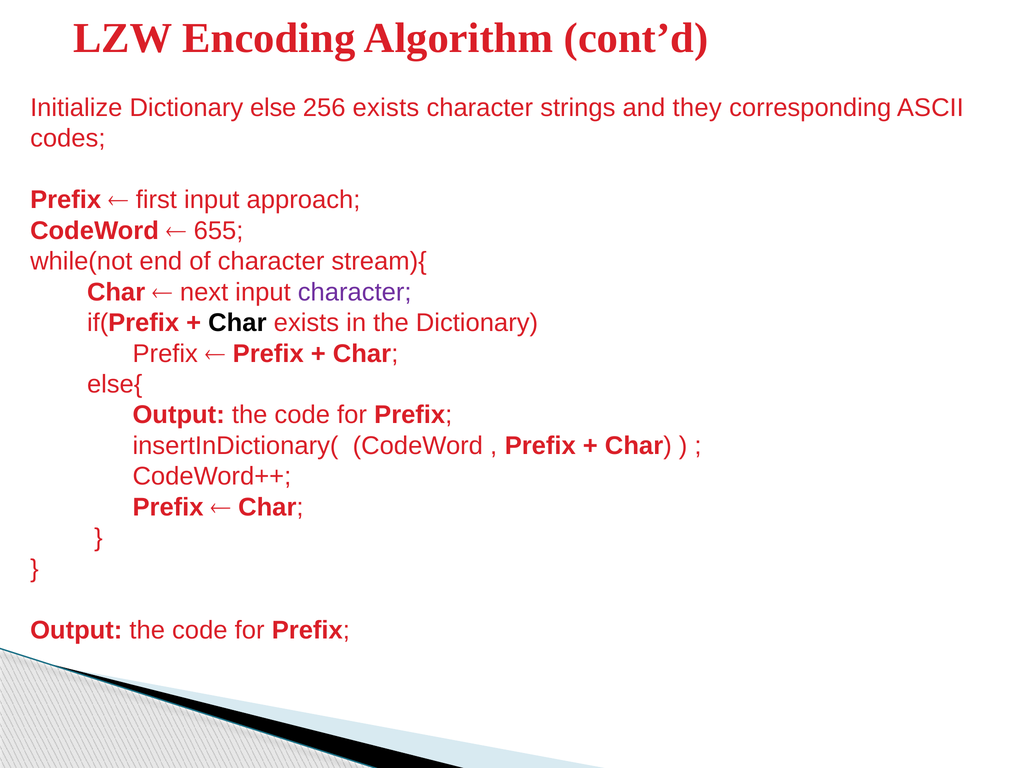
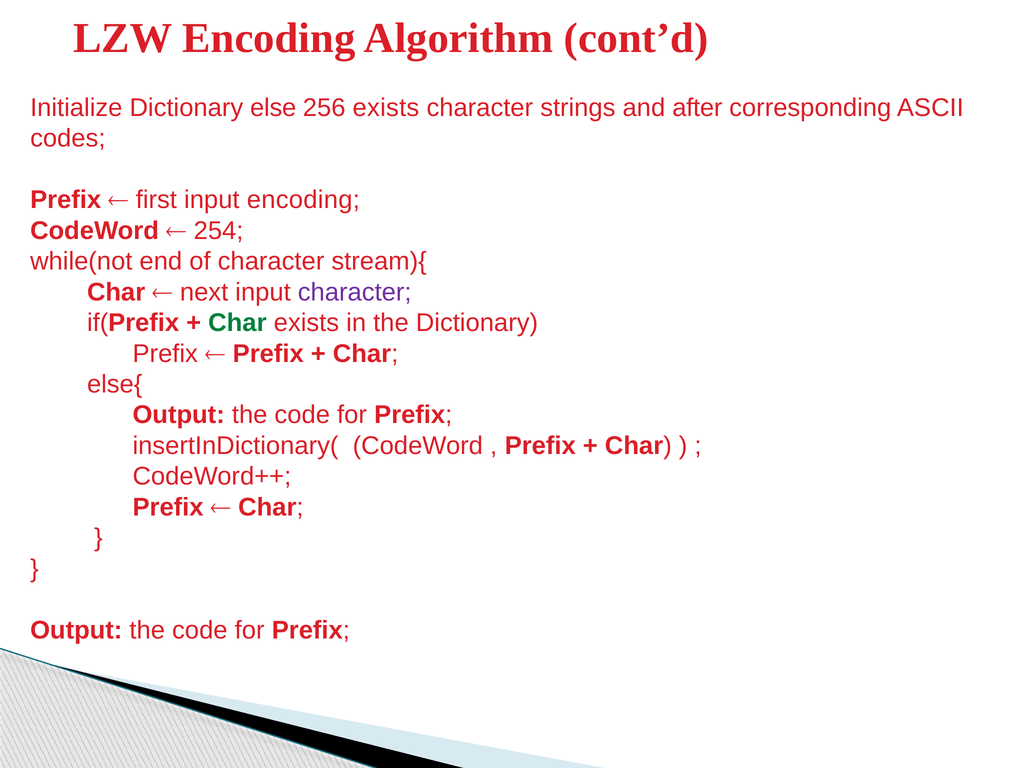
they: they -> after (697, 108)
input approach: approach -> encoding (303, 200)
655: 655 -> 254 (219, 231)
Char colour: black -> green (237, 323)
